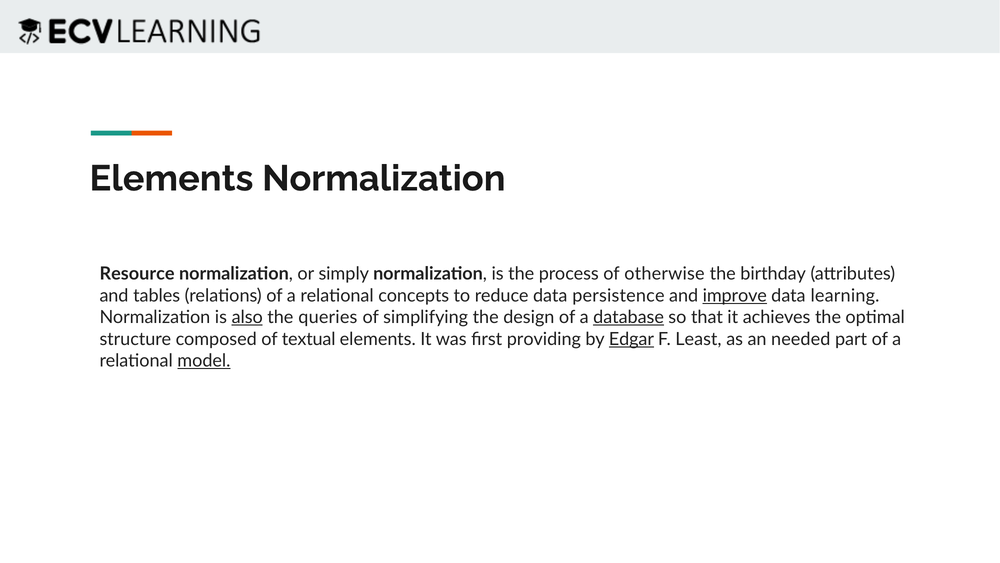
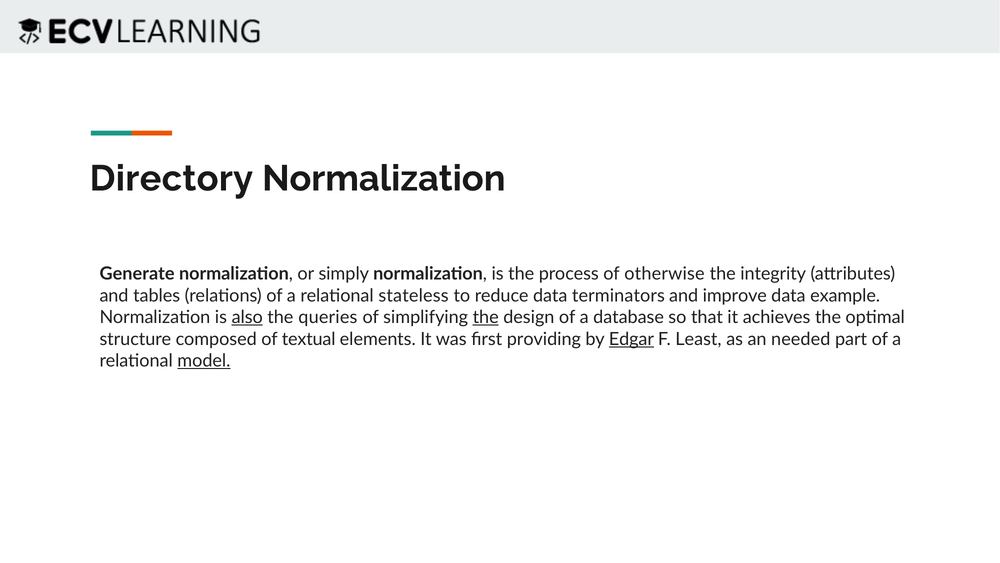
Elements: Elements -> Directory (171, 178)
Resource: Resource -> Generate (137, 274)
birthday: birthday -> integrity (773, 274)
concepts: concepts -> stateless (414, 295)
persistence: persistence -> terminators (618, 295)
improve underline: present -> none (735, 295)
learning: learning -> example (845, 295)
the underline: none -> present (486, 317)
database underline: present -> none (629, 317)
